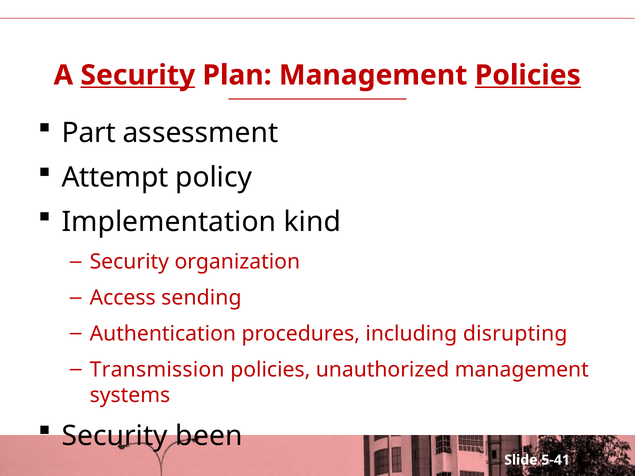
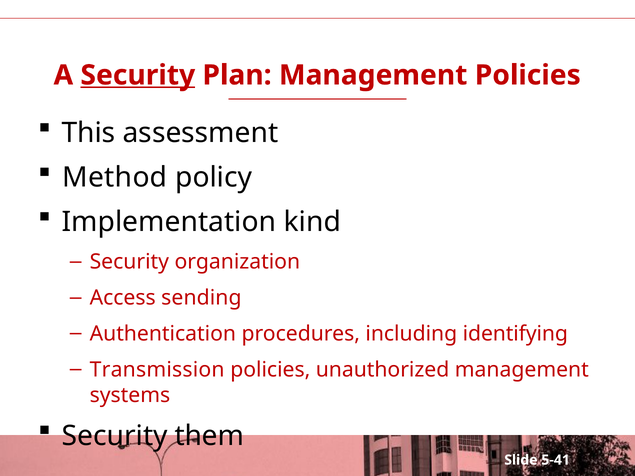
Policies underline: present -> none (528, 75)
Part: Part -> This (89, 133)
Attempt: Attempt -> Method (115, 178)
disrupting: disrupting -> identifying (515, 334)
been: been -> them (209, 436)
